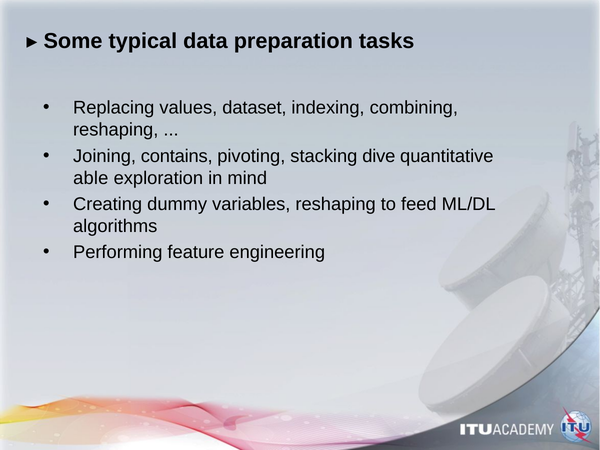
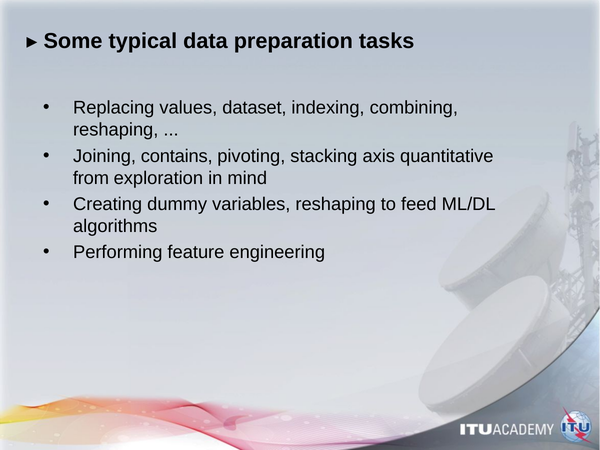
dive: dive -> axis (379, 156)
able: able -> from (91, 178)
